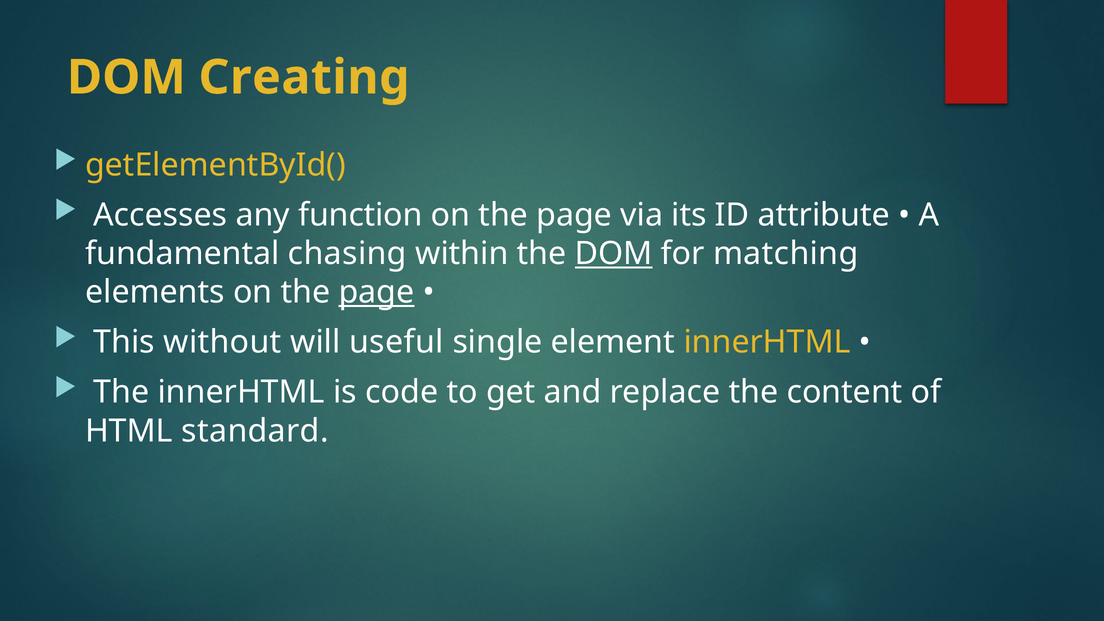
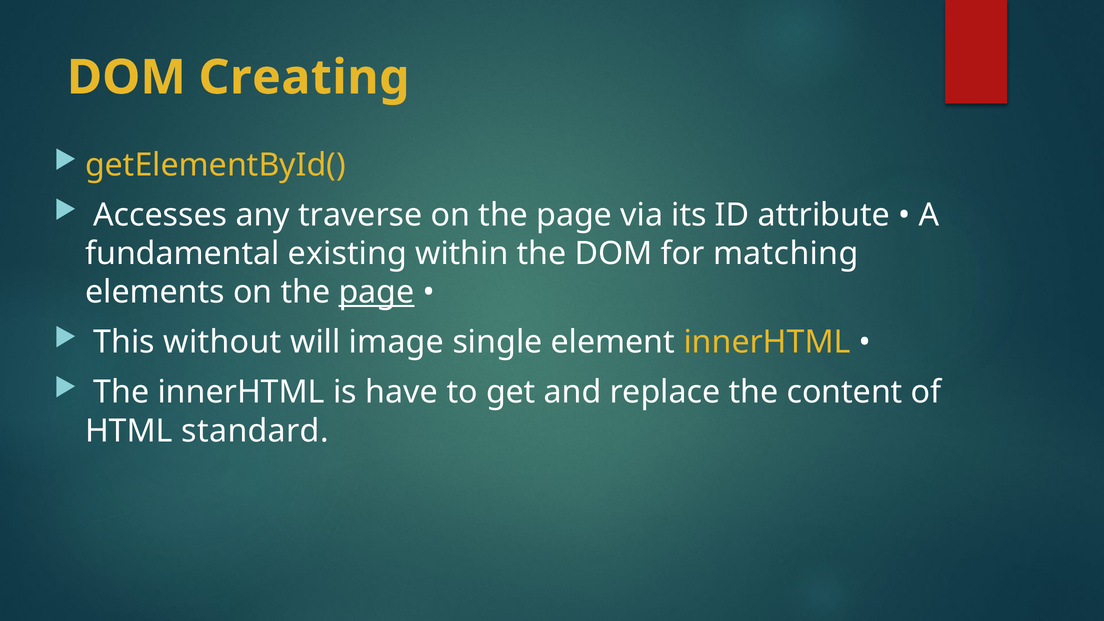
function: function -> traverse (360, 215)
chasing: chasing -> existing (347, 254)
DOM underline: present -> none (614, 254)
useful: useful -> image (396, 342)
code: code -> have (402, 392)
